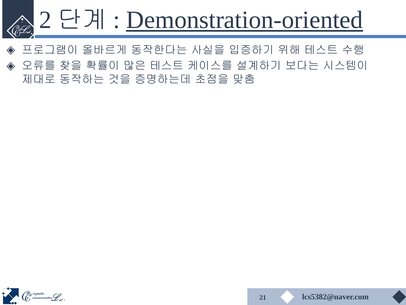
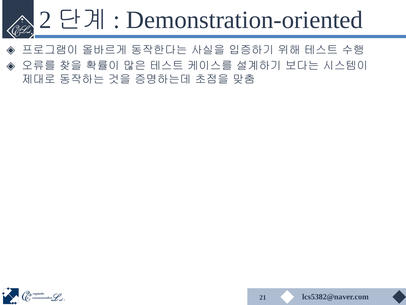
Demonstration-oriented underline: present -> none (245, 20)
